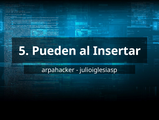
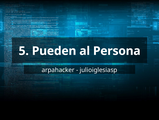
Insertar: Insertar -> Persona (117, 51)
